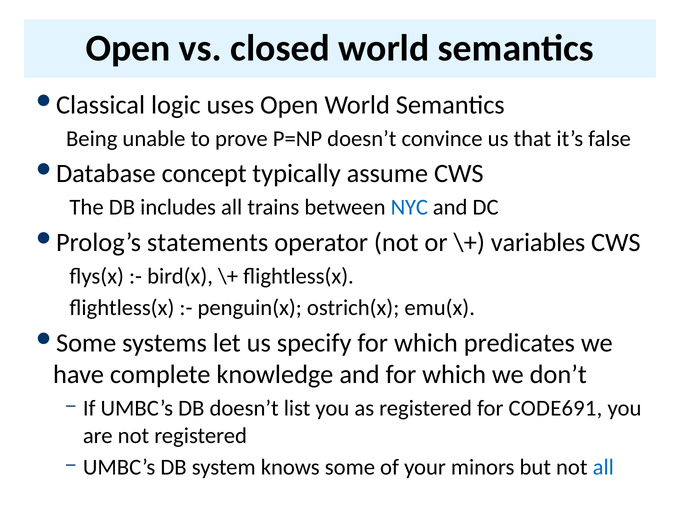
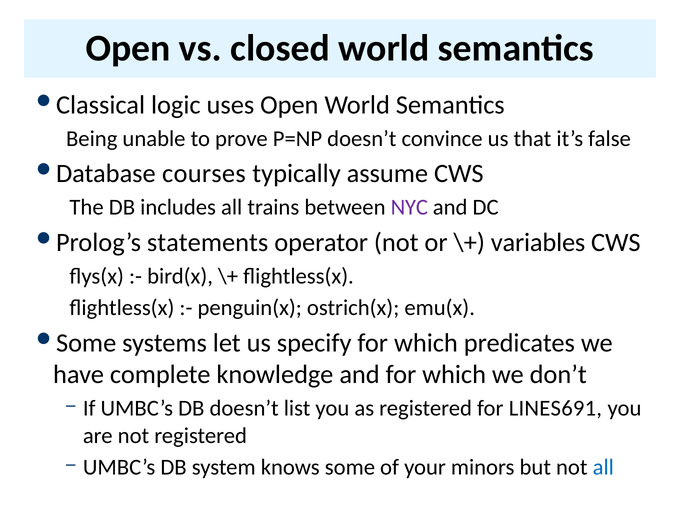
concept: concept -> courses (204, 174)
NYC colour: blue -> purple (409, 207)
CODE691: CODE691 -> LINES691 (555, 408)
